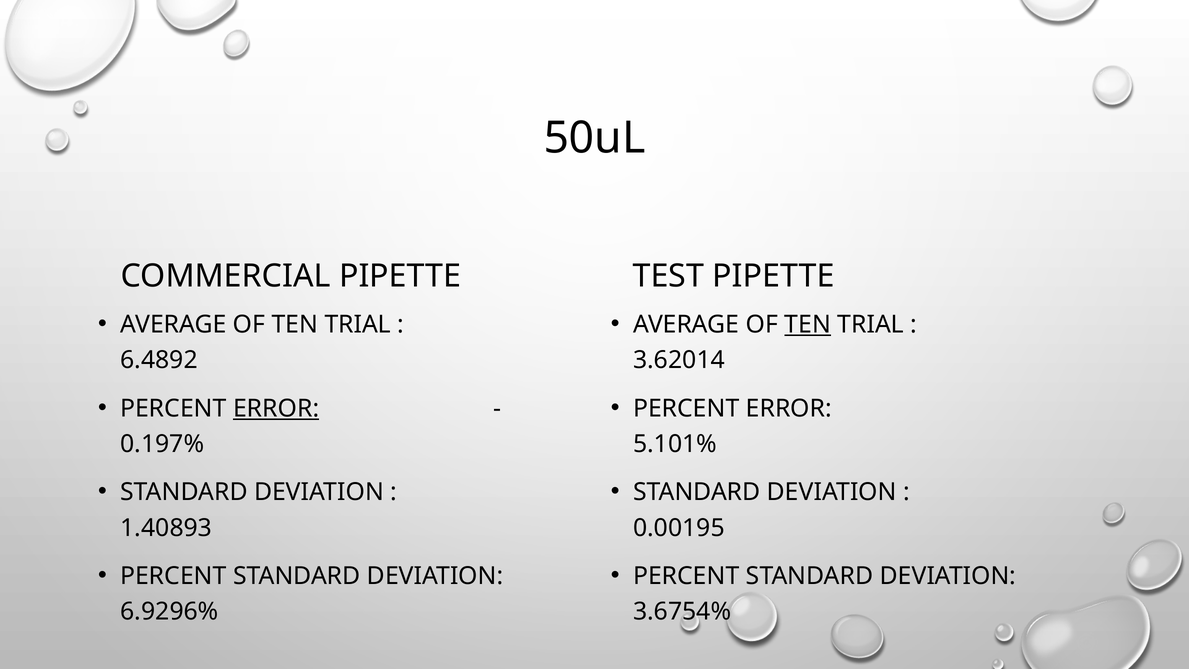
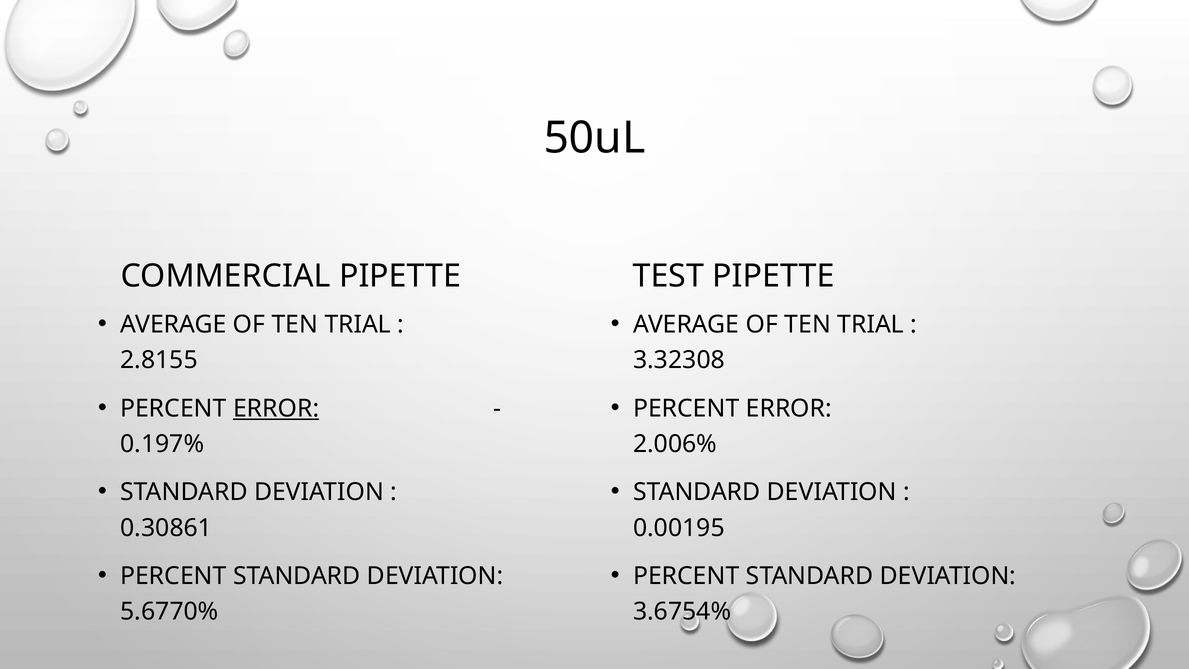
TEN underline: present -> none (808, 325)
6.4892: 6.4892 -> 2.8155 (159, 360)
3.62014: 3.62014 -> 3.32308 (679, 360)
5.101%: 5.101% -> 2.006% (675, 444)
1.40893: 1.40893 -> 0.30861 (166, 528)
6.9296%: 6.9296% -> 5.6770% (169, 611)
